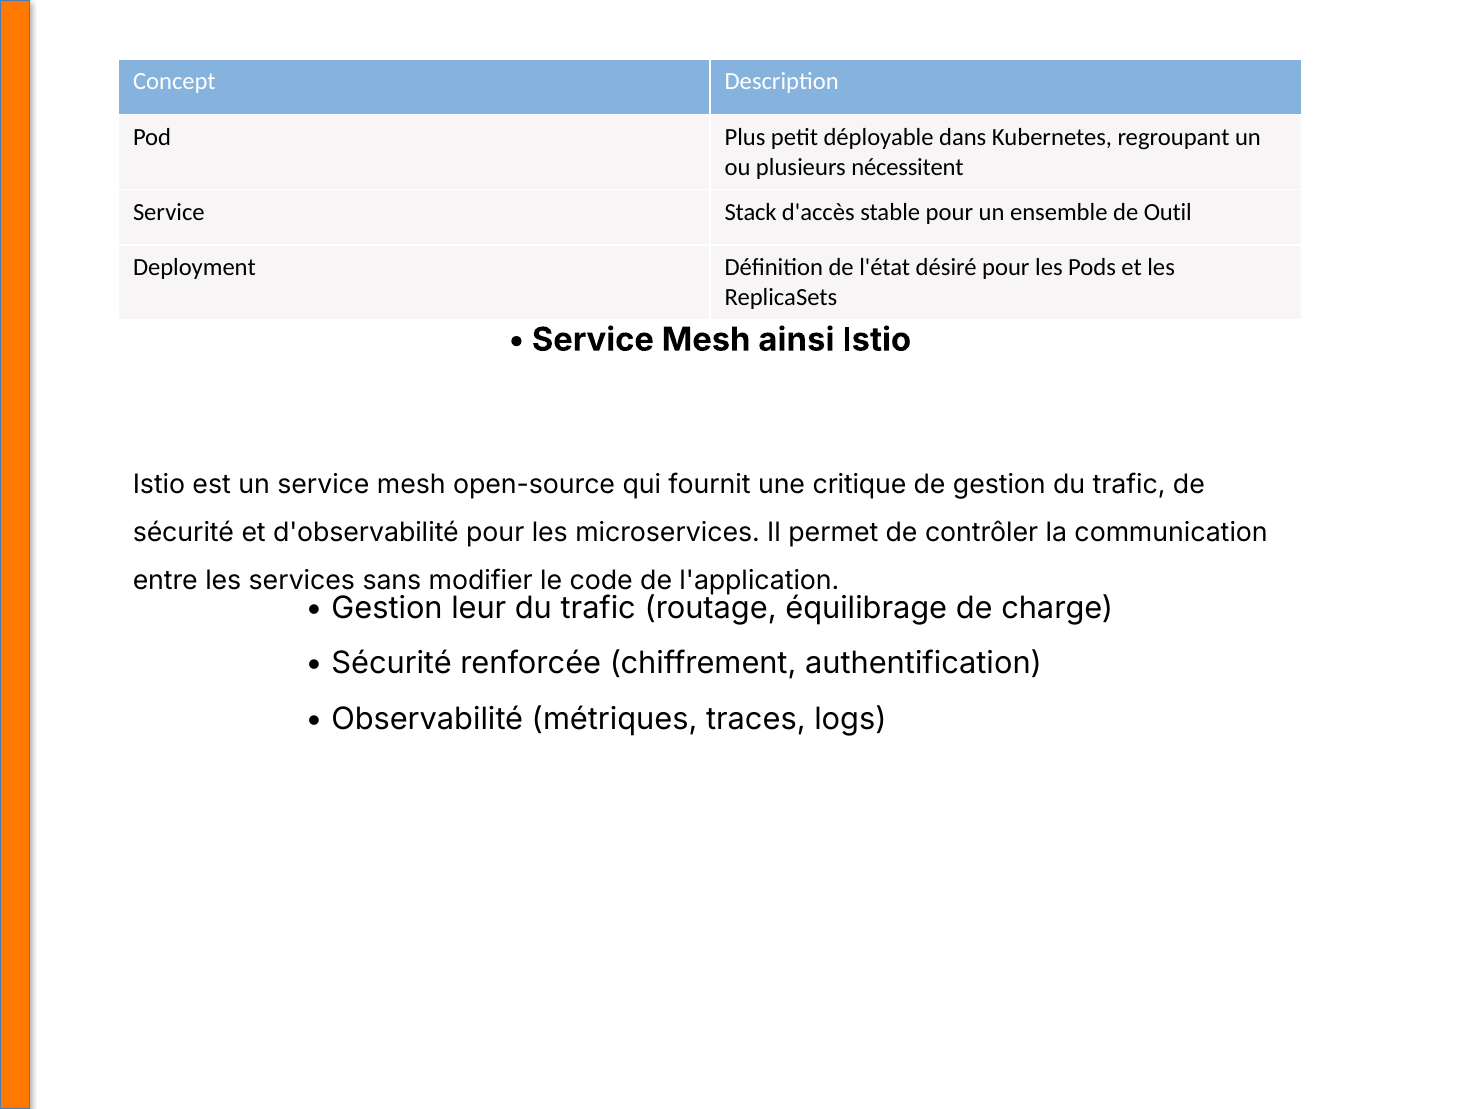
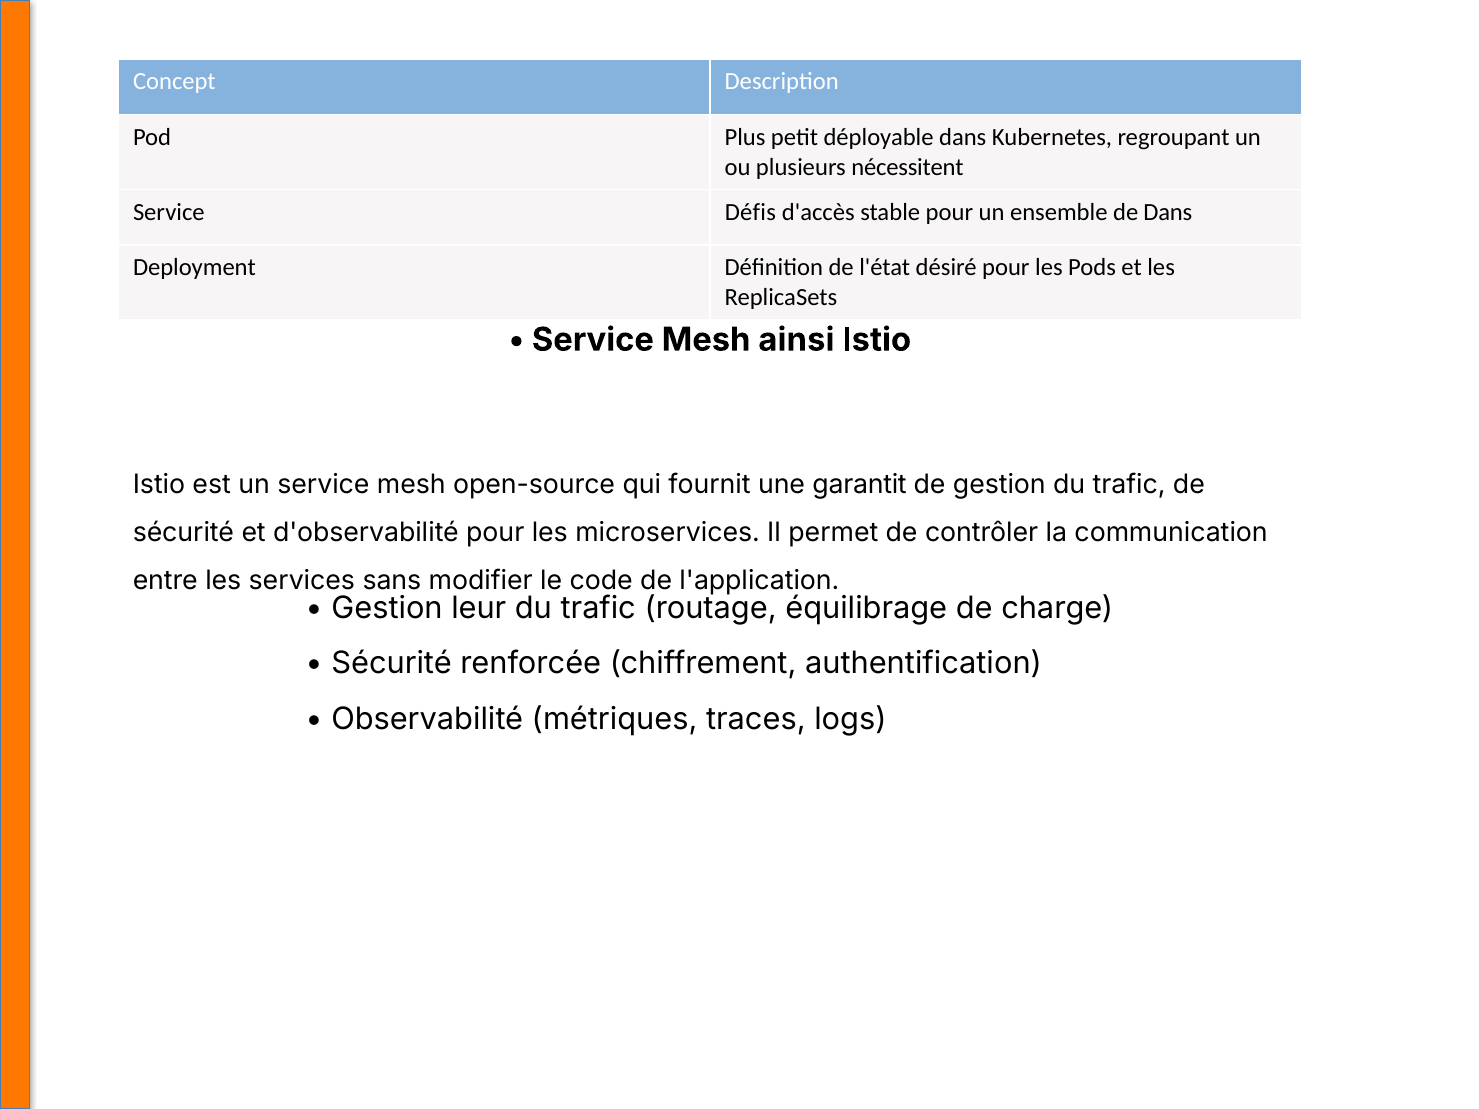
Stack: Stack -> Défis (750, 212)
de Outil: Outil -> Dans (1168, 212)
critique: critique -> garantit (860, 485)
